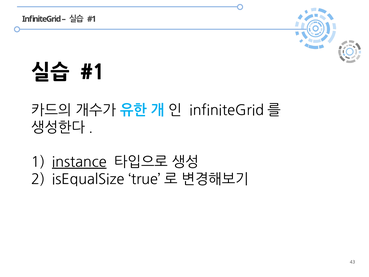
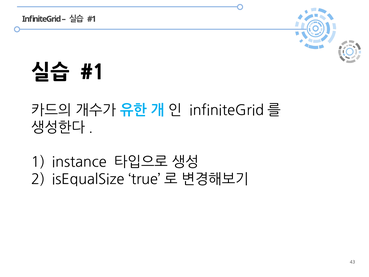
instance underline: present -> none (79, 162)
